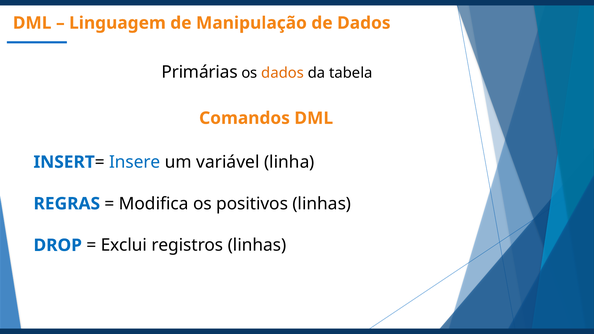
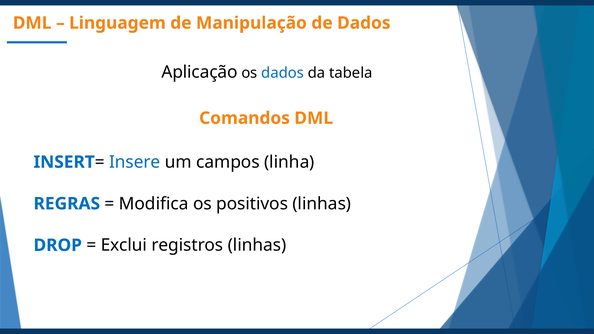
Primárias: Primárias -> Aplicação (200, 72)
dados colour: orange -> blue (283, 73)
variável: variável -> campos (228, 162)
